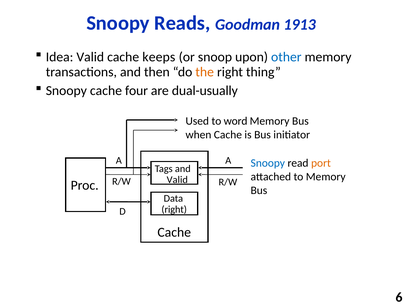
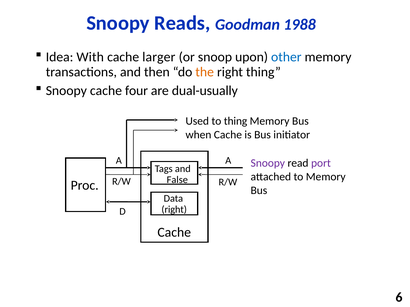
1913: 1913 -> 1988 (300, 25)
Idea Valid: Valid -> With (90, 57)
keeps: keeps -> larger (159, 57)
to word: word -> thing (236, 121)
Snoopy colour: blue -> purple (268, 163)
port colour: orange -> purple (321, 163)
Valid: Valid -> False (177, 180)
